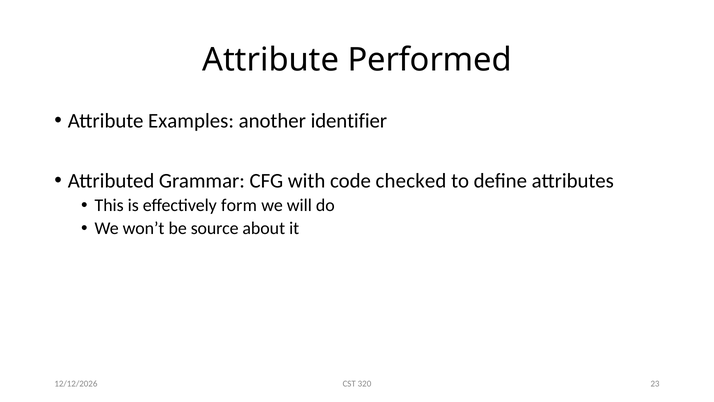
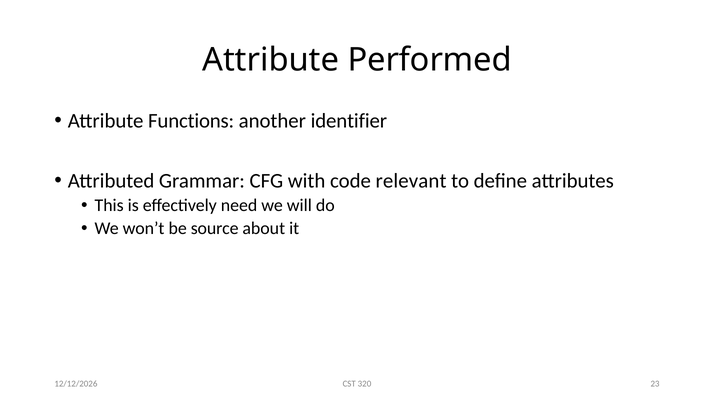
Examples: Examples -> Functions (191, 121)
checked: checked -> relevant (411, 181)
form: form -> need (239, 205)
